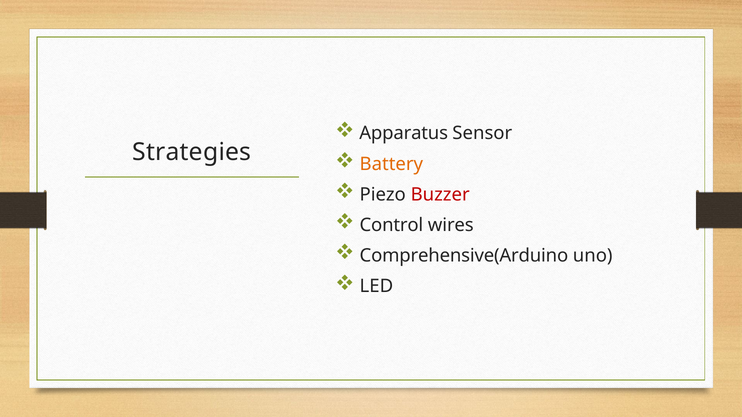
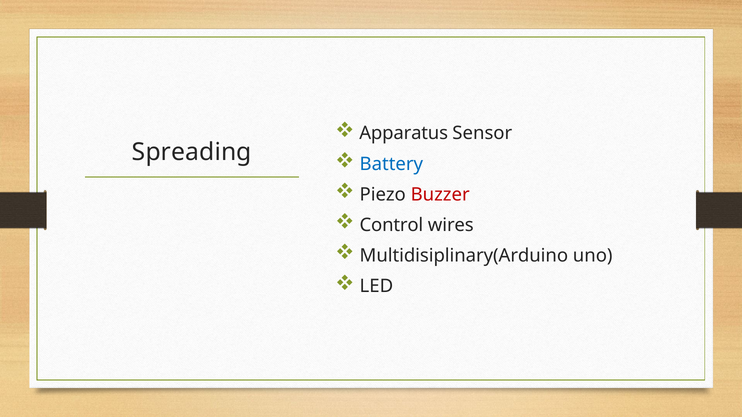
Strategies: Strategies -> Spreading (192, 152)
Battery colour: orange -> blue (391, 164)
Comprehensive(Arduino: Comprehensive(Arduino -> Multidisiplinary(Arduino (464, 256)
